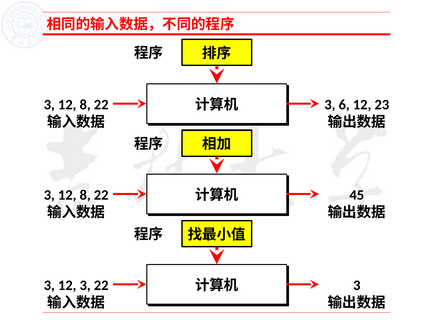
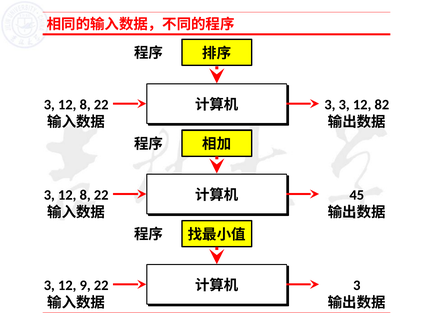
3 6: 6 -> 3 (344, 105)
23: 23 -> 82 (382, 105)
12 3: 3 -> 9 (85, 285)
